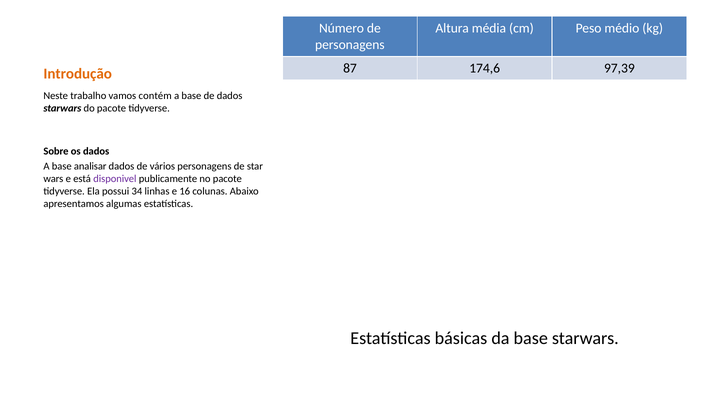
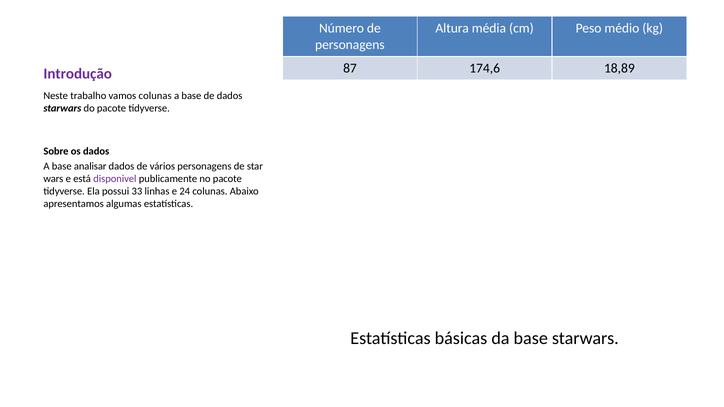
97,39: 97,39 -> 18,89 (619, 68)
Introdução colour: orange -> purple (78, 74)
vamos contém: contém -> colunas (155, 96)
34: 34 -> 33 (137, 191)
16: 16 -> 24 (185, 191)
